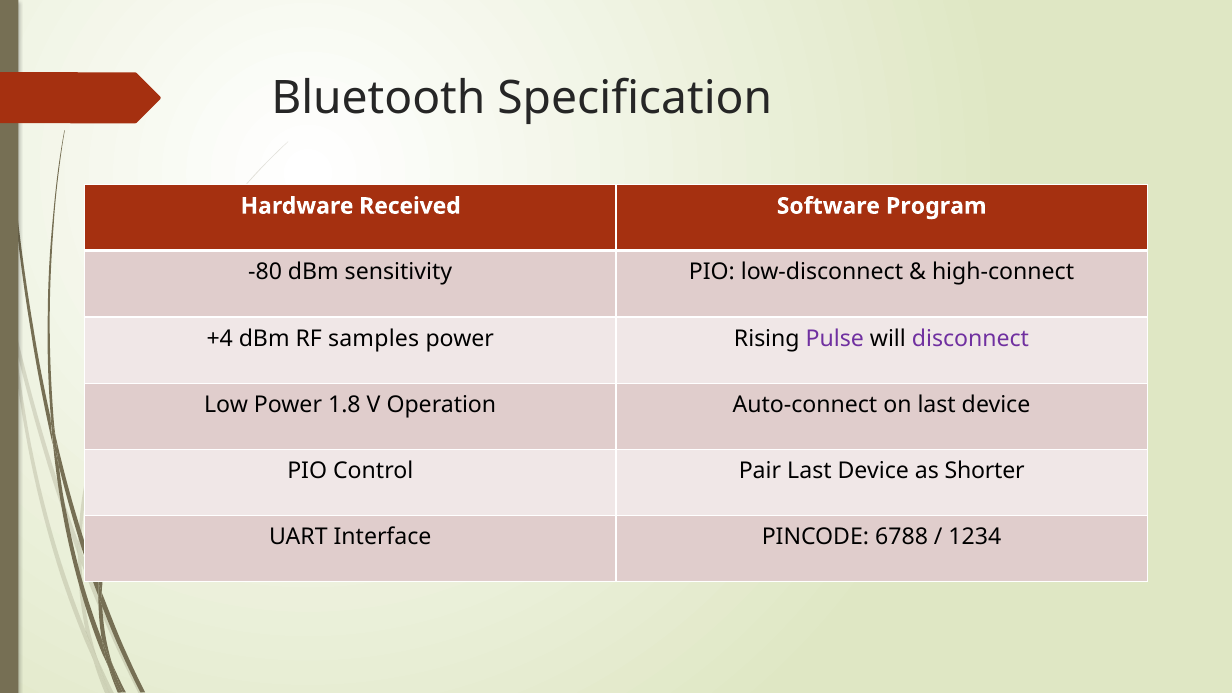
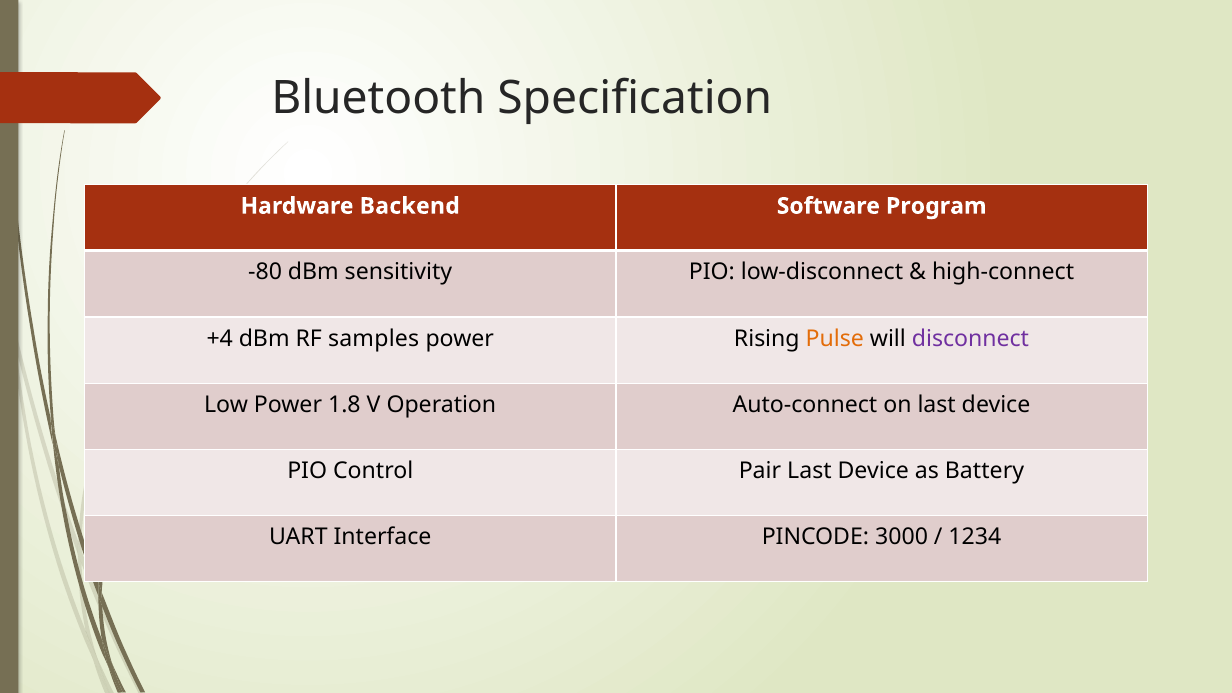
Received: Received -> Backend (410, 206)
Pulse colour: purple -> orange (835, 339)
Shorter: Shorter -> Battery (984, 471)
6788: 6788 -> 3000 (902, 537)
